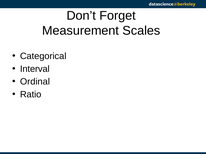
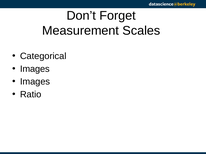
Interval: Interval -> Images (35, 69)
Ordinal: Ordinal -> Images (35, 82)
